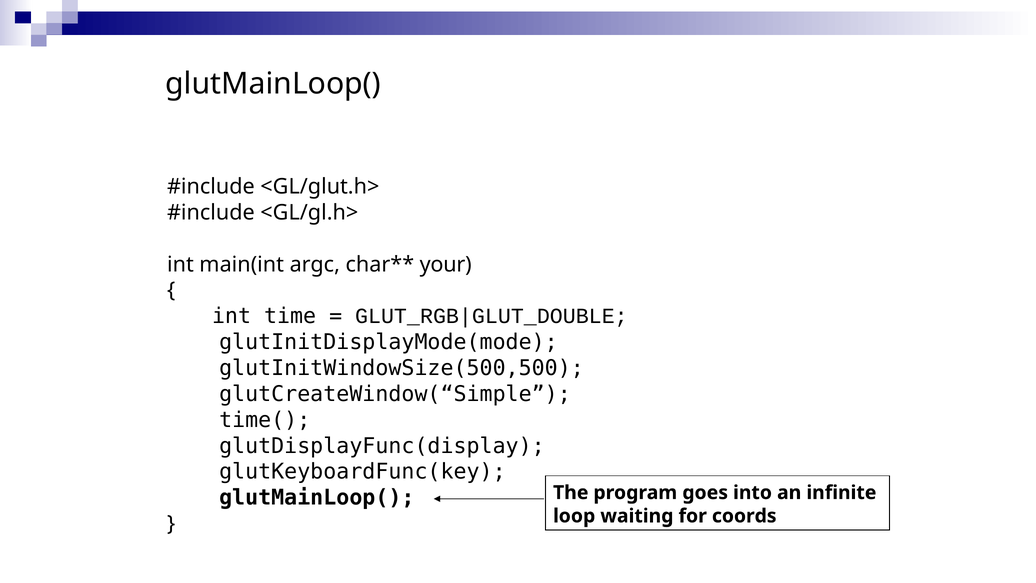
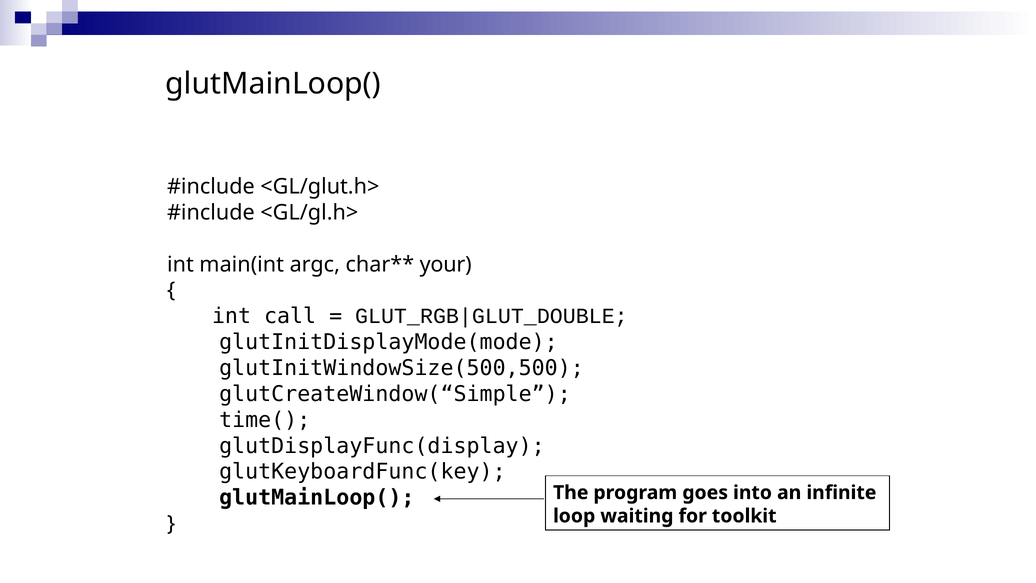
time: time -> call (290, 316)
coords: coords -> toolkit (744, 516)
